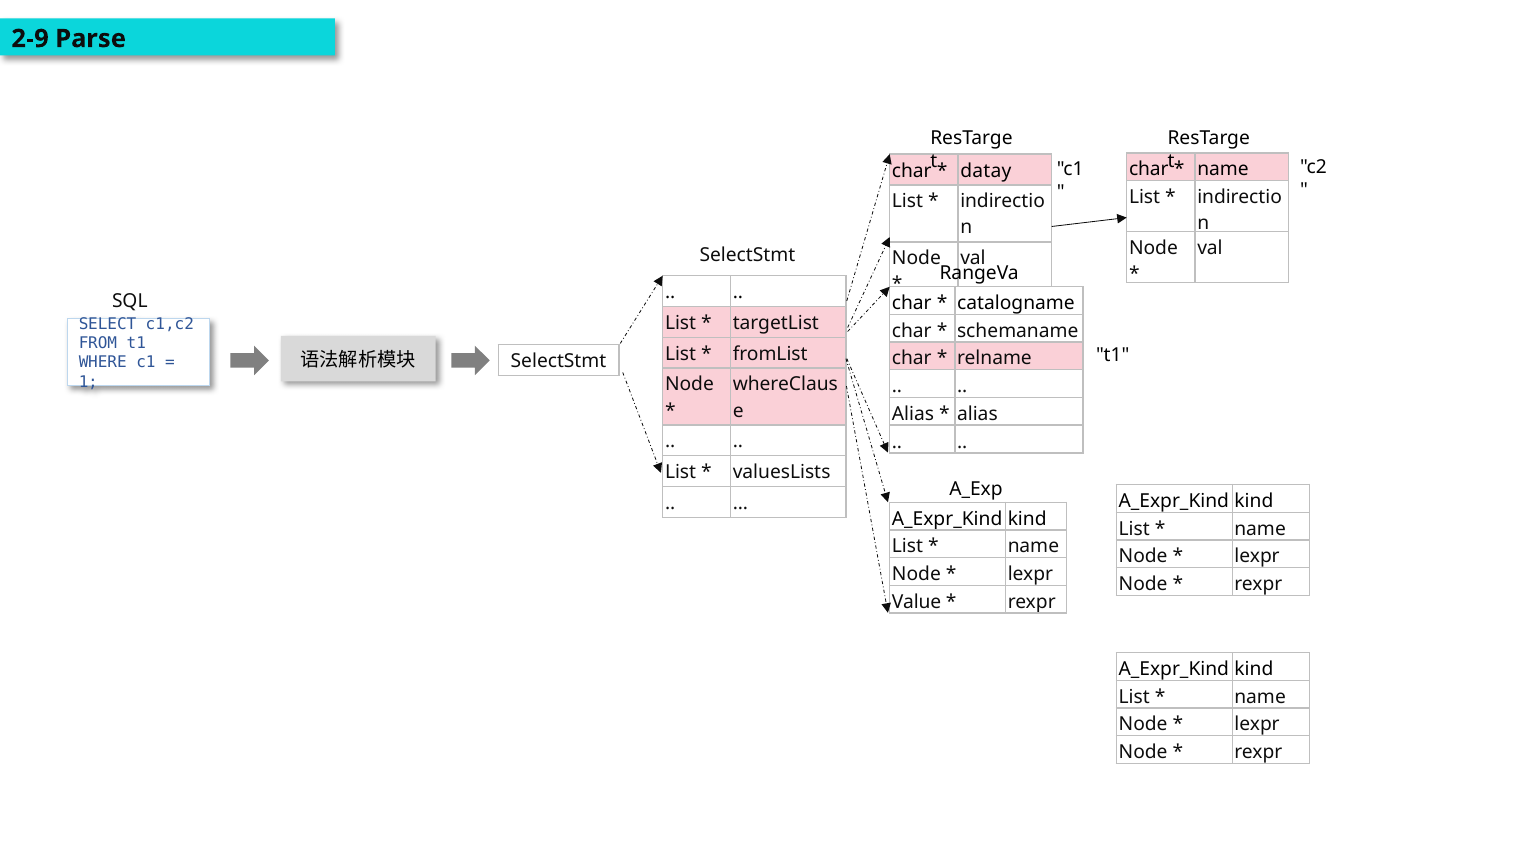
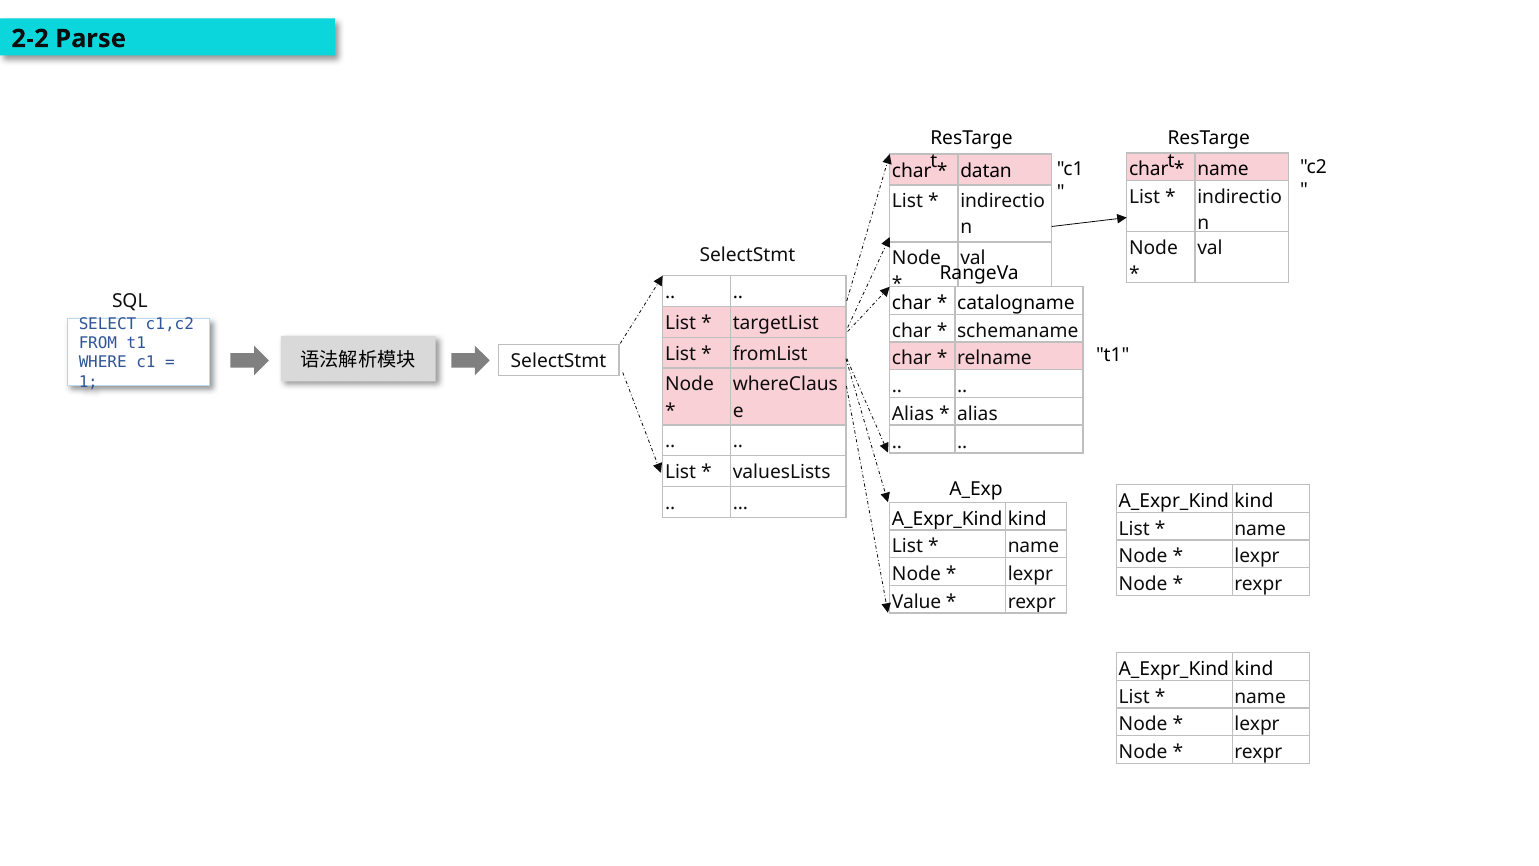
2-9: 2-9 -> 2-2 (30, 39)
datay: datay -> datan (986, 171)
